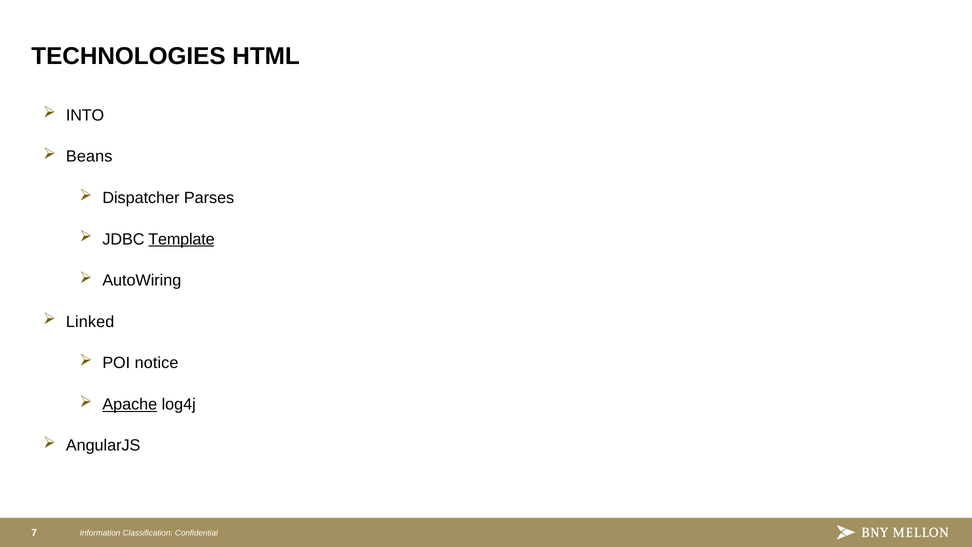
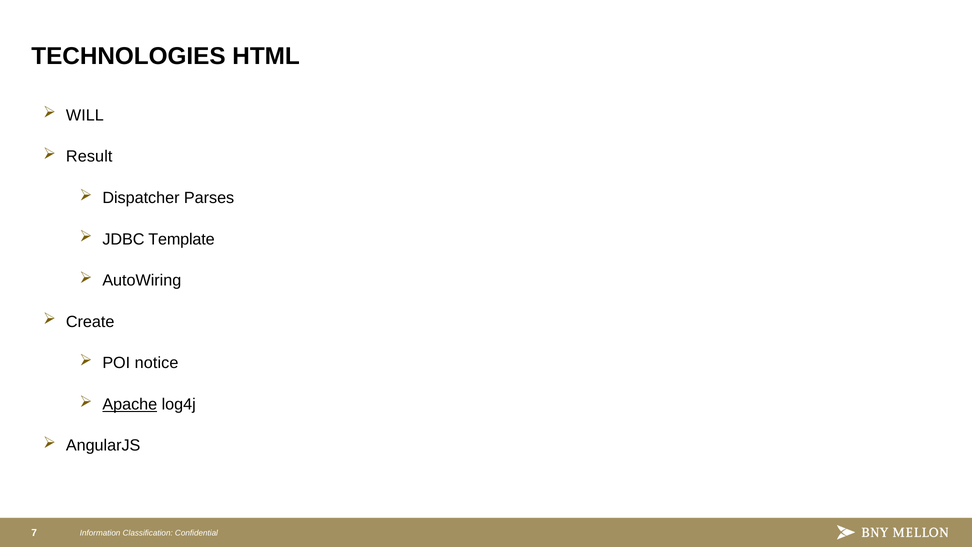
INTO: INTO -> WILL (85, 115)
Beans: Beans -> Result (89, 157)
Template underline: present -> none (182, 239)
Linked: Linked -> Create (90, 322)
